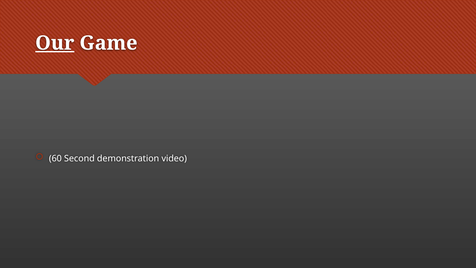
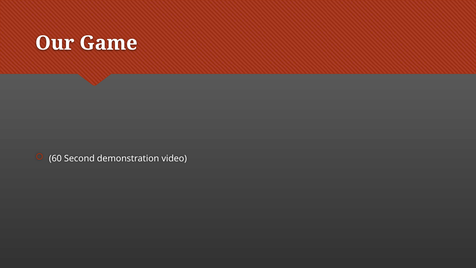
Our underline: present -> none (55, 43)
